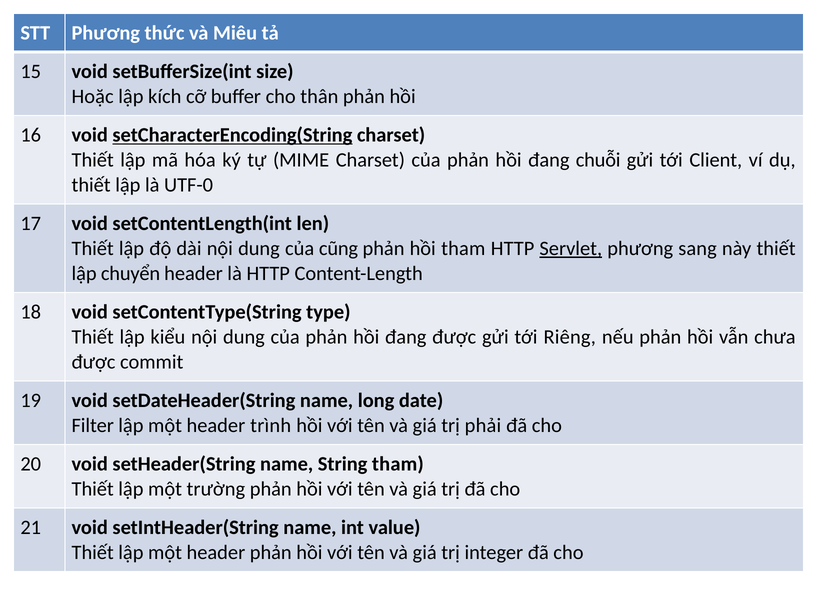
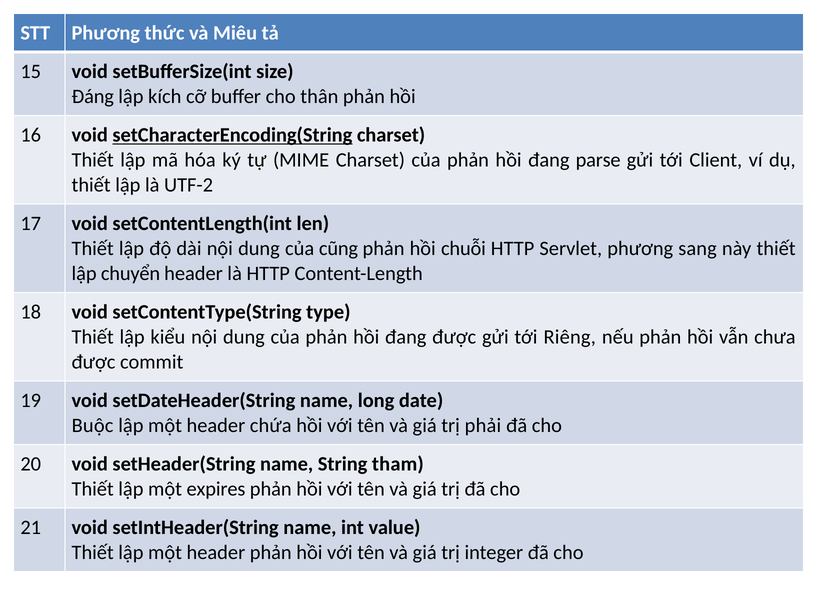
Hoặc: Hoặc -> Đáng (93, 97)
chuỗi: chuỗi -> parse (598, 160)
UTF-0: UTF-0 -> UTF-2 (189, 185)
hồi tham: tham -> chuỗi (463, 248)
Servlet underline: present -> none (571, 248)
Filter: Filter -> Buộc (93, 425)
trình: trình -> chứa (271, 425)
trường: trường -> expires (216, 489)
